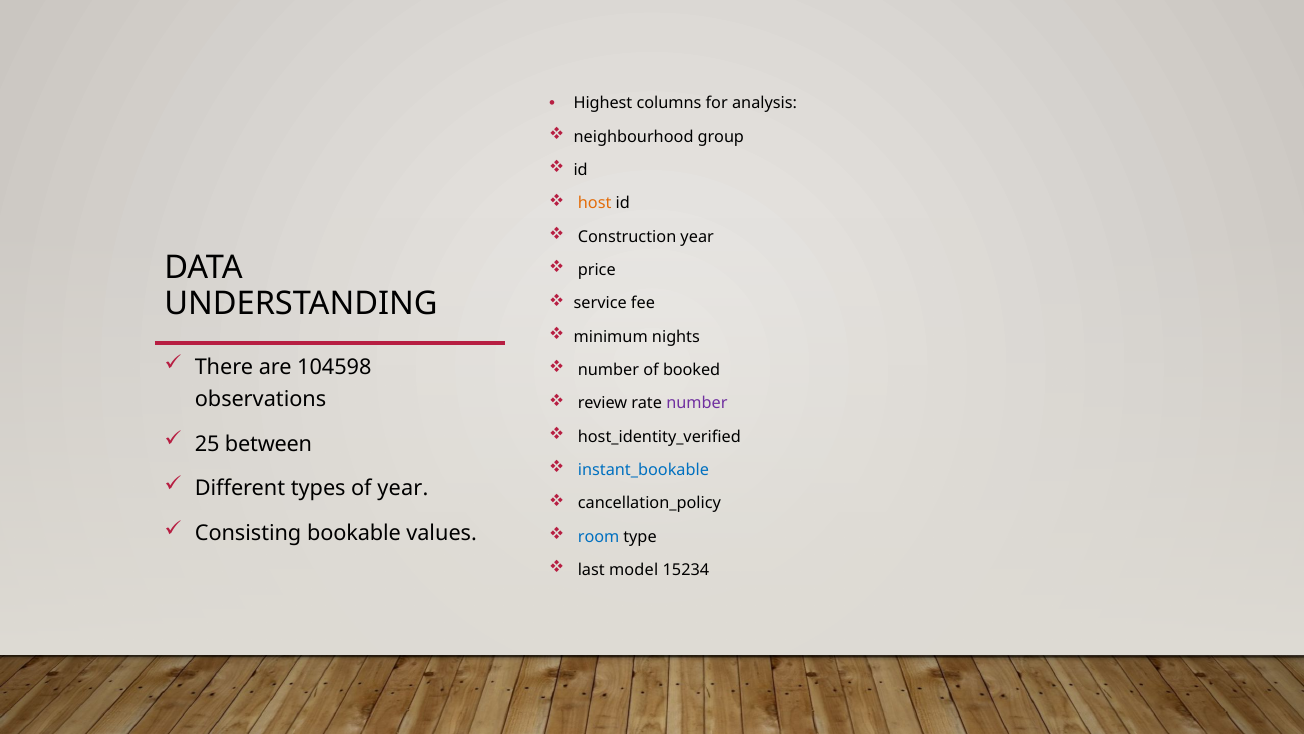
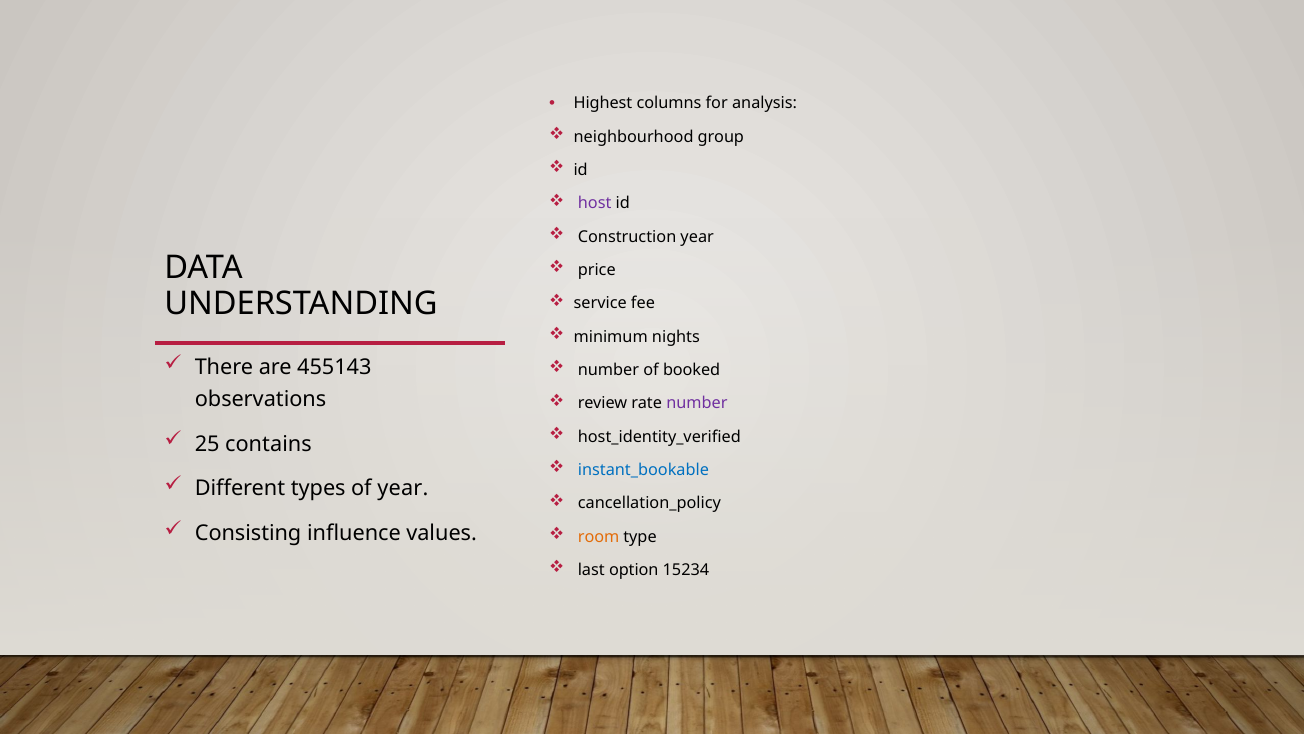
host colour: orange -> purple (595, 203)
104598: 104598 -> 455143 (334, 367)
between: between -> contains (268, 444)
bookable: bookable -> influence (354, 533)
room colour: blue -> orange (599, 536)
model: model -> option (634, 570)
